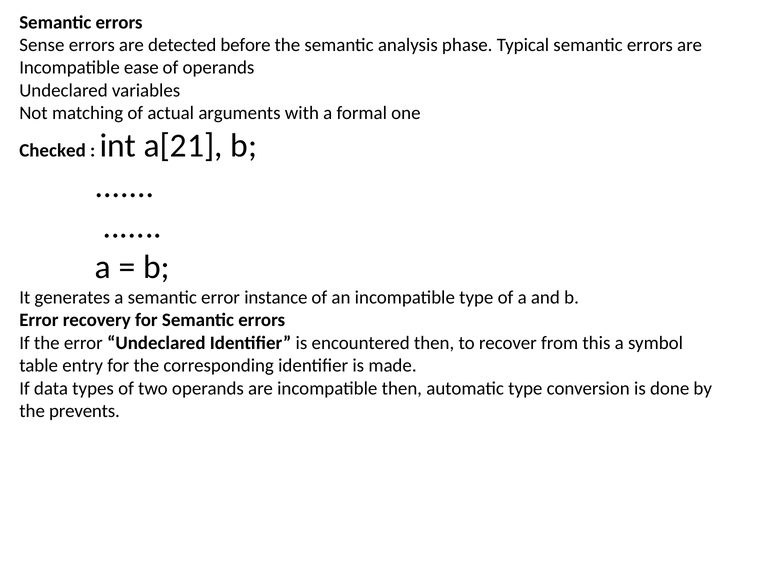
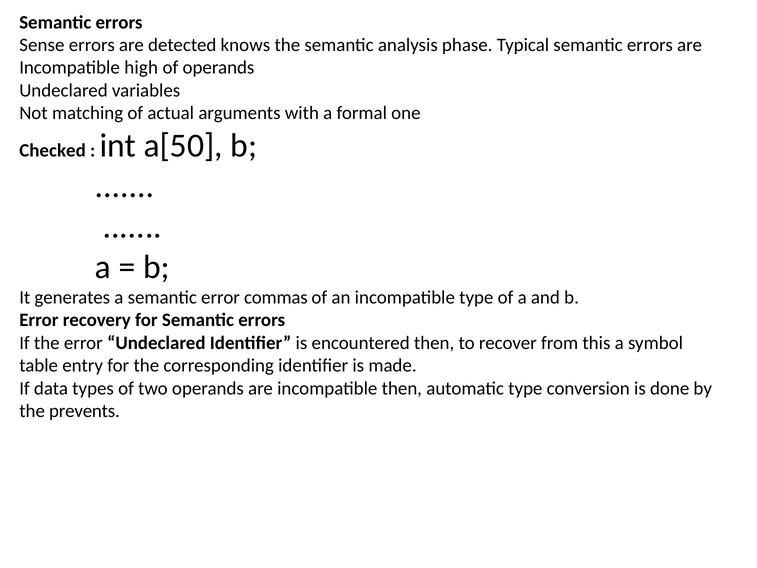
before: before -> knows (245, 45)
ease: ease -> high (141, 68)
a[21: a[21 -> a[50 (183, 146)
instance: instance -> commas (276, 297)
